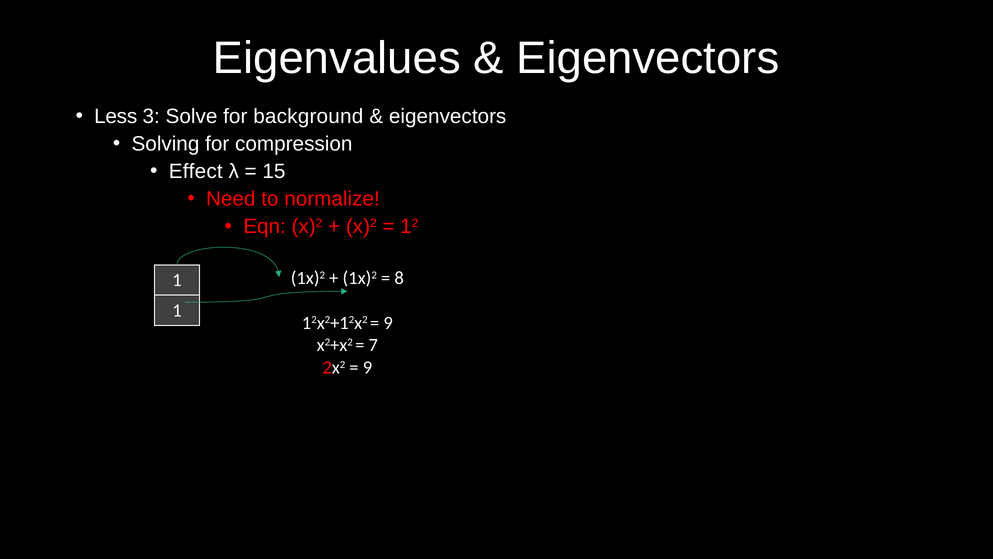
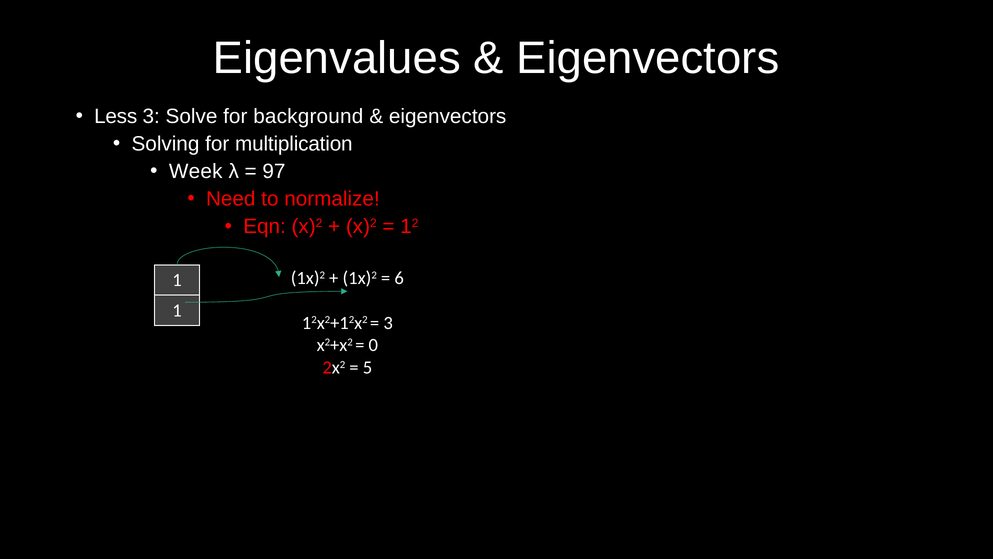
compression: compression -> multiplication (294, 144)
Effect: Effect -> Week (196, 171)
15: 15 -> 97 (274, 171)
8: 8 -> 6 (399, 278)
9: 9 -> 3 (388, 323)
7: 7 -> 0 (373, 345)
9: 9 -> 5 (368, 367)
